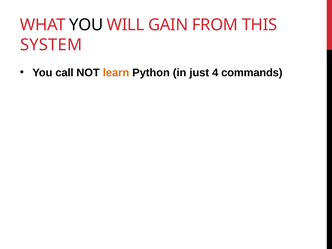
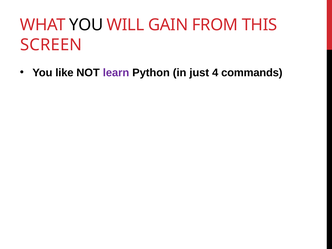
SYSTEM: SYSTEM -> SCREEN (51, 45)
call: call -> like (64, 73)
learn colour: orange -> purple (116, 73)
